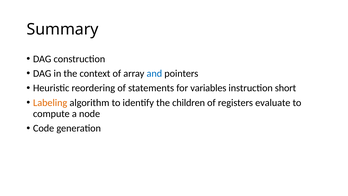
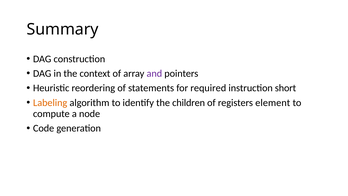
and colour: blue -> purple (154, 73)
variables: variables -> required (208, 88)
evaluate: evaluate -> element (273, 103)
